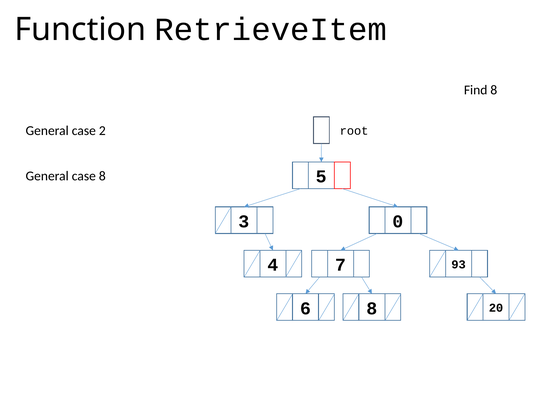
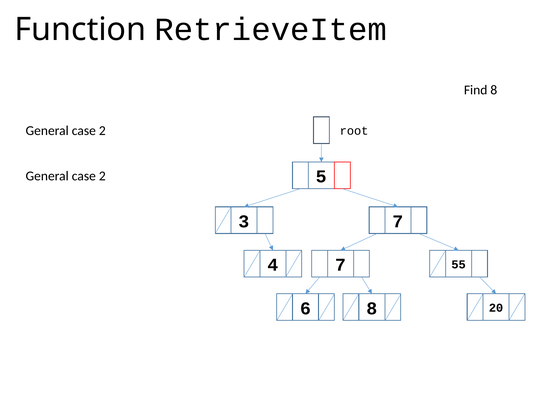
8: 8 -> 2 (102, 176)
3 0: 0 -> 7 (398, 221)
93: 93 -> 55 (459, 264)
